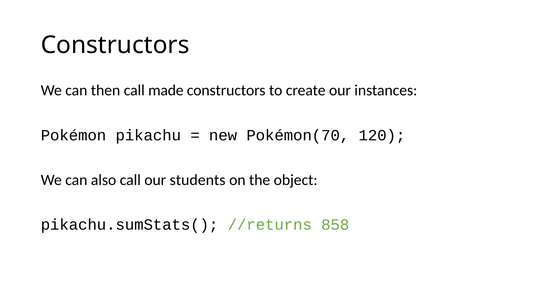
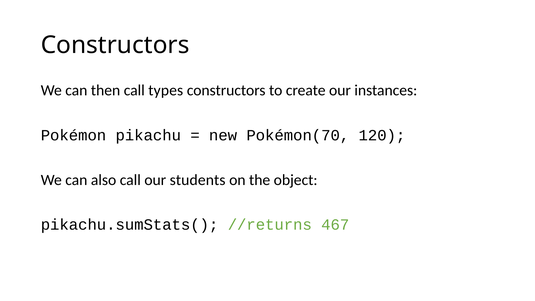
made: made -> types (166, 90)
858: 858 -> 467 (335, 225)
